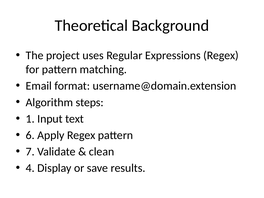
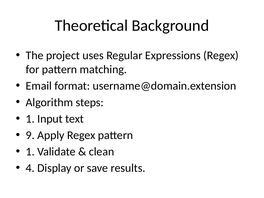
6: 6 -> 9 (30, 135)
7: 7 -> 1 (30, 152)
